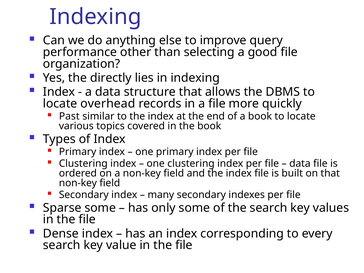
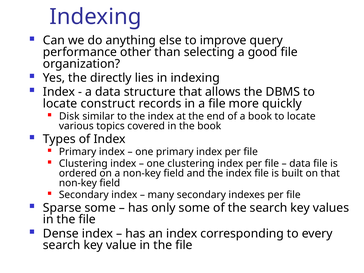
overhead: overhead -> construct (108, 104)
Past: Past -> Disk (69, 116)
